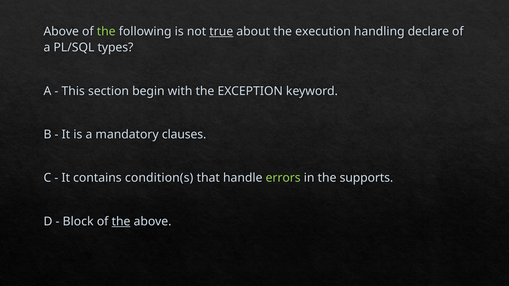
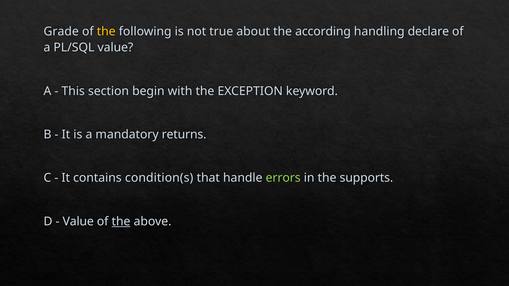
Above: Above -> Grade (61, 32)
the colour: light green -> yellow (106, 32)
true underline: present -> none (221, 32)
execution: execution -> according (323, 32)
PL/SQL types: types -> value (115, 48)
clauses: clauses -> returns (184, 135)
Block: Block -> Value (78, 222)
